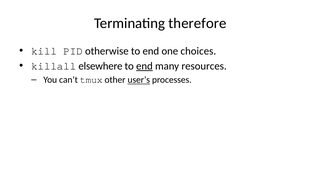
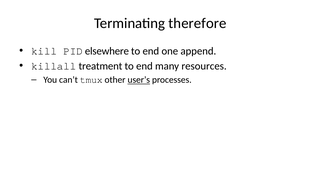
otherwise: otherwise -> elsewhere (107, 51)
choices: choices -> append (198, 51)
elsewhere: elsewhere -> treatment (100, 66)
end underline: present -> none (144, 66)
